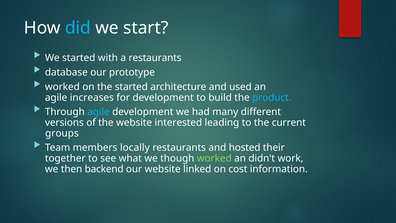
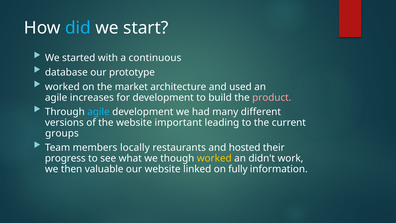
a restaurants: restaurants -> continuous (155, 58)
the started: started -> market (131, 87)
product colour: light blue -> pink (272, 97)
interested: interested -> important (178, 122)
together: together -> progress (65, 158)
worked colour: light green -> yellow (214, 158)
backend: backend -> valuable (104, 169)
cost: cost -> fully (238, 169)
